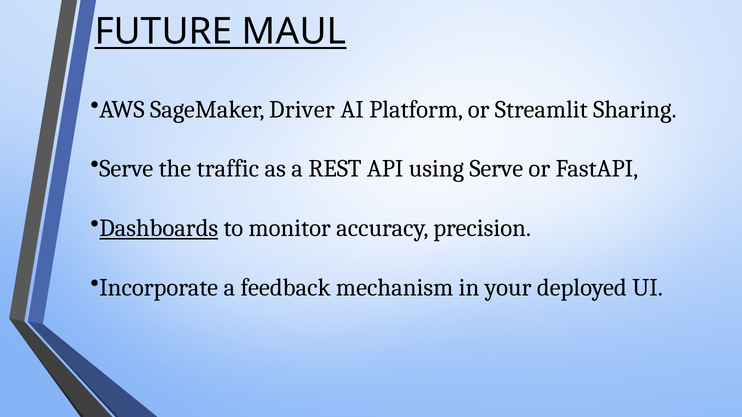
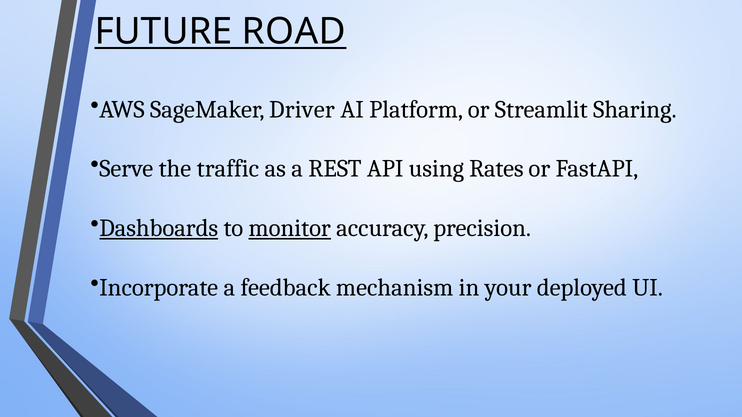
MAUL: MAUL -> ROAD (294, 31)
using Serve: Serve -> Rates (496, 169)
monitor underline: none -> present (290, 228)
